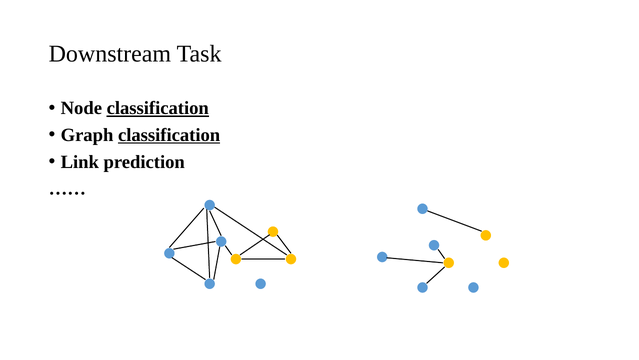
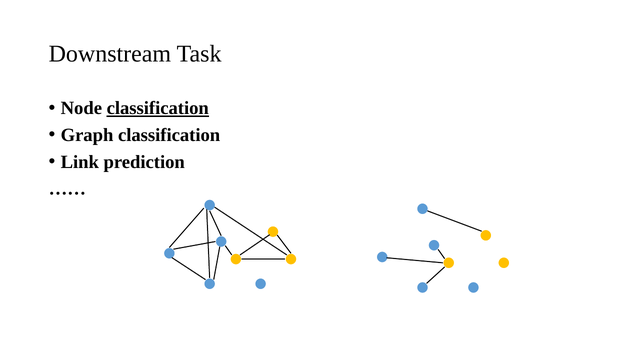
classification underline: present -> none (169, 135)
